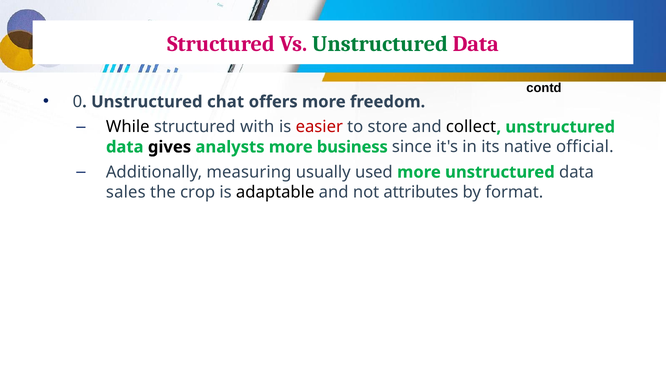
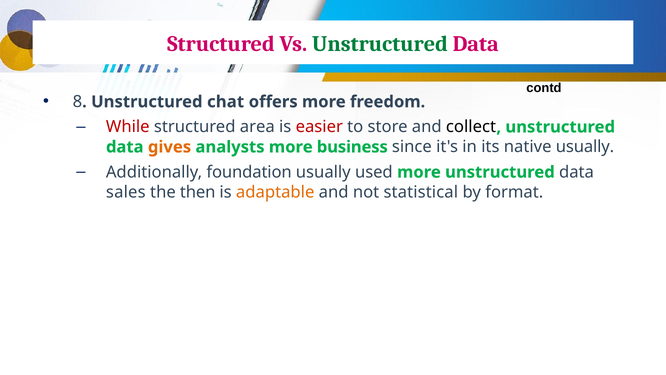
0: 0 -> 8 (77, 102)
While colour: black -> red (128, 127)
with: with -> area (257, 127)
gives colour: black -> orange (170, 147)
native official: official -> usually (585, 147)
measuring: measuring -> foundation (249, 172)
crop: crop -> then (198, 192)
adaptable colour: black -> orange (275, 192)
attributes: attributes -> statistical (421, 192)
